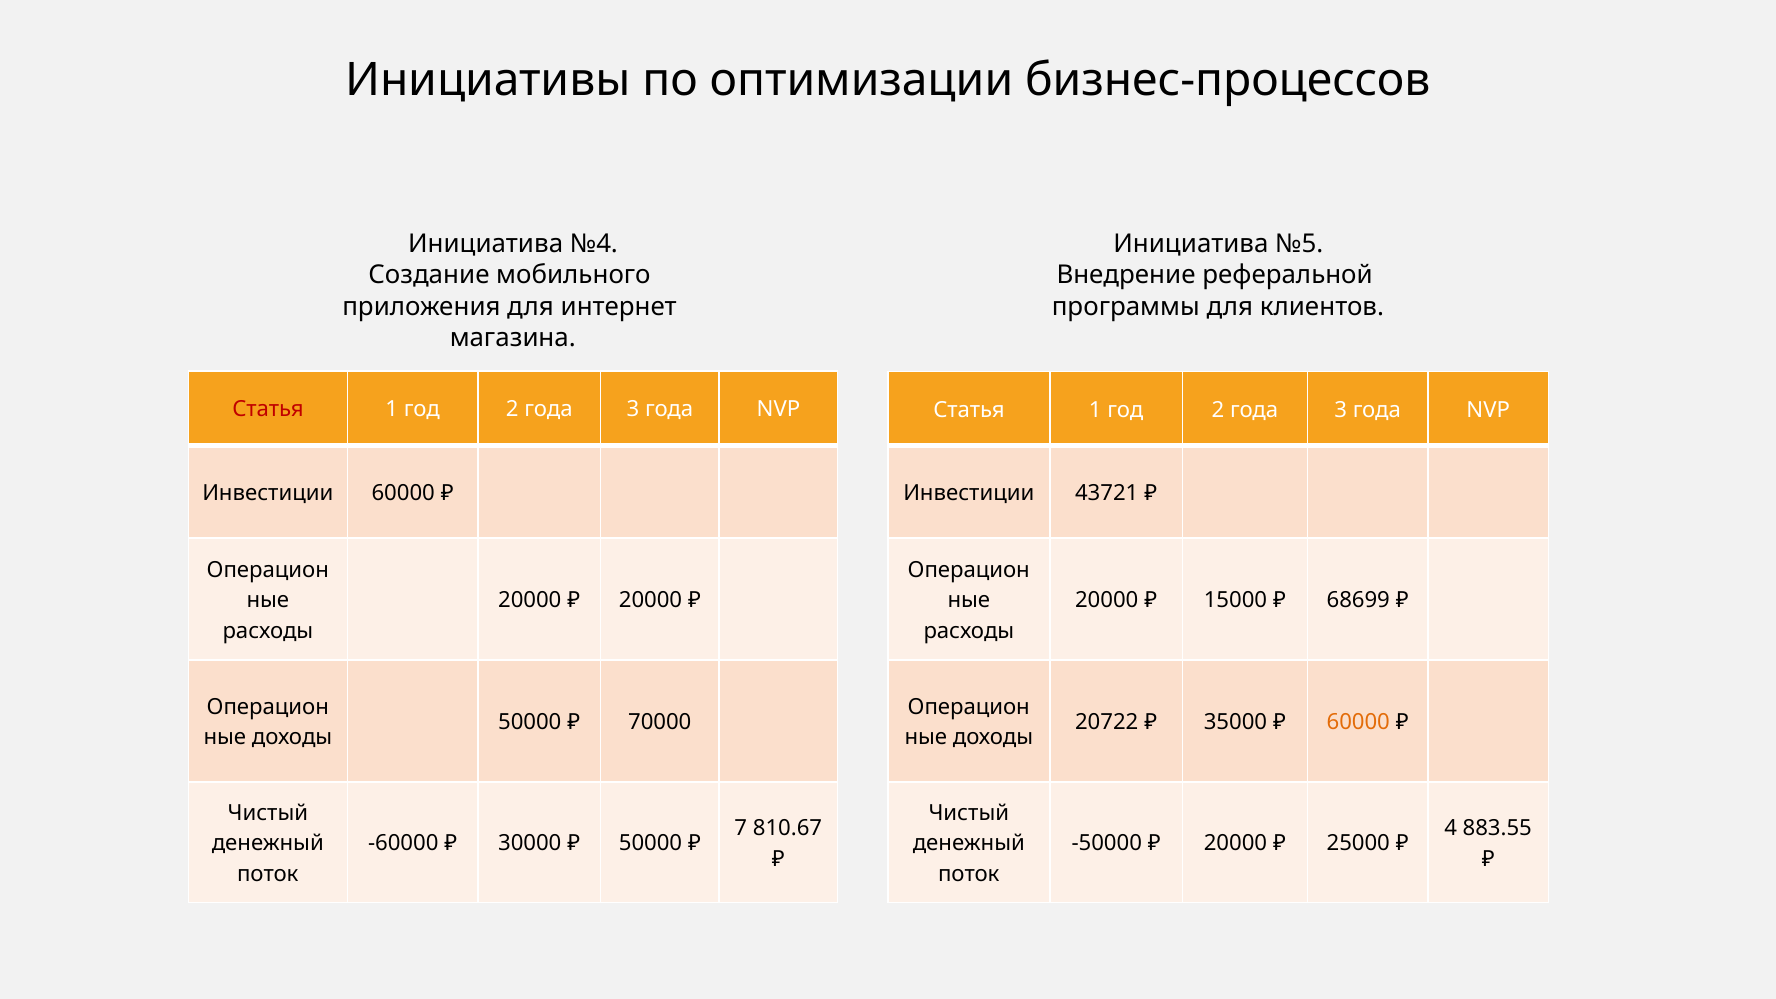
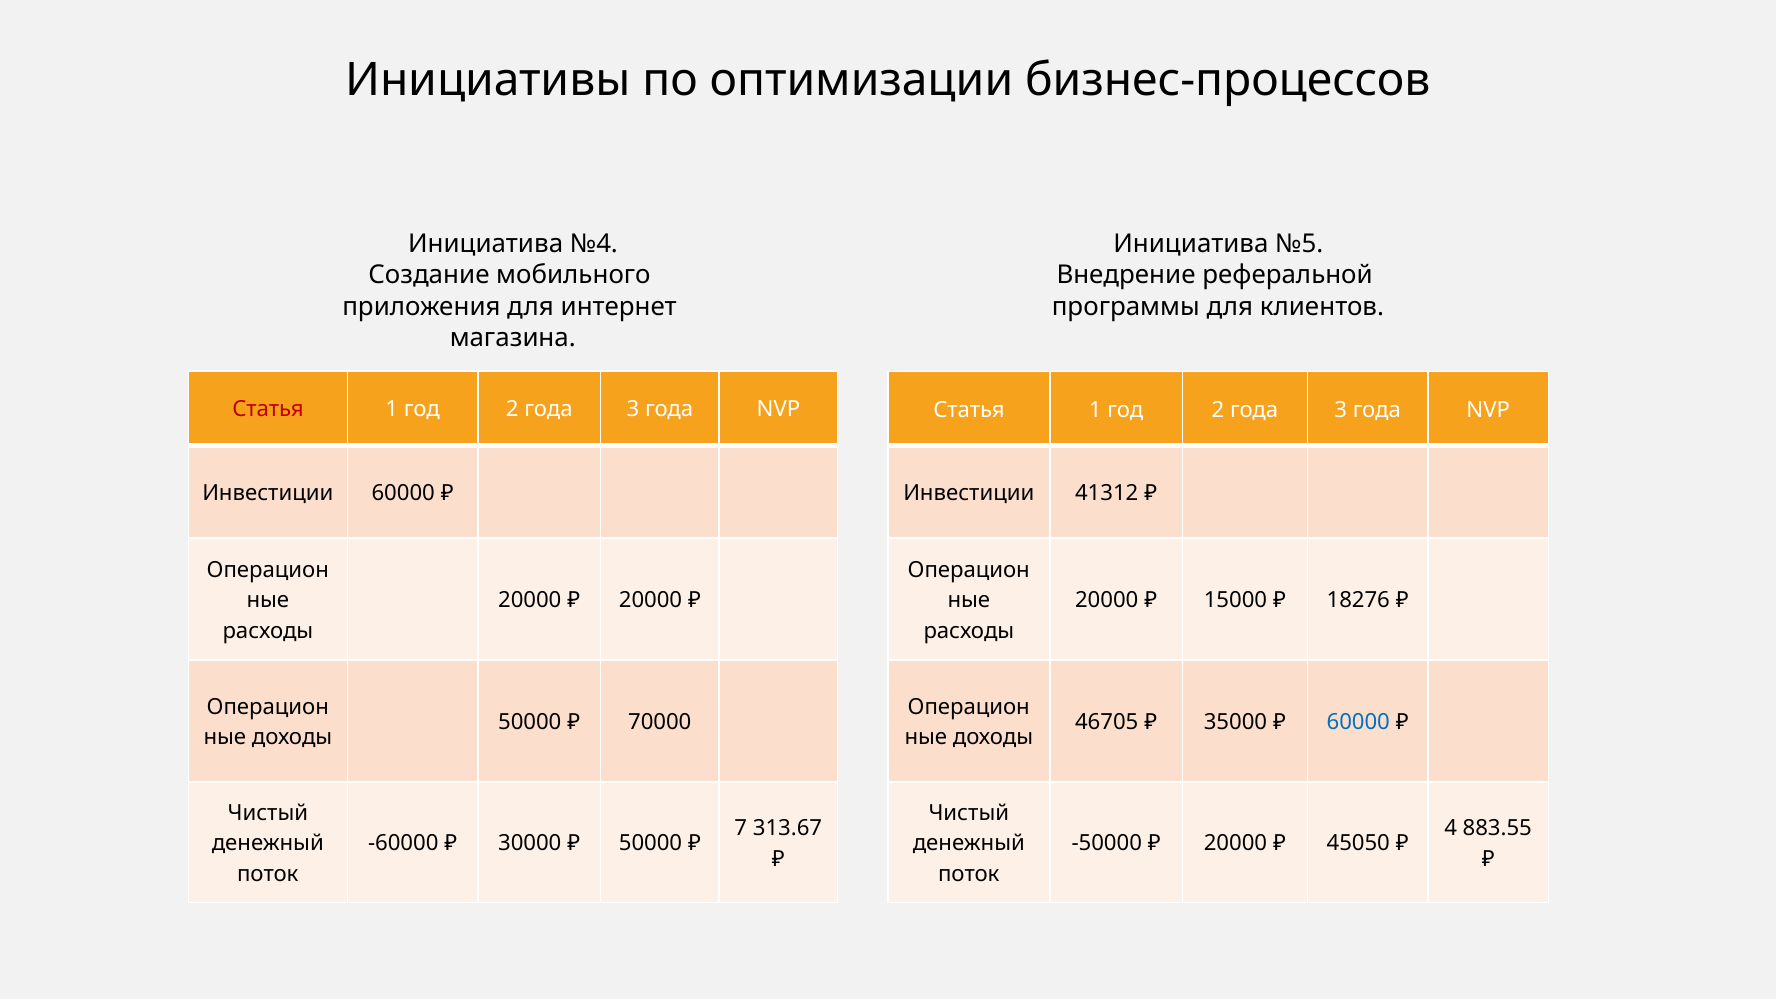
43721: 43721 -> 41312 (1107, 493)
68699: 68699 -> 18276 (1358, 601)
20722: 20722 -> 46705 (1107, 722)
60000 colour: orange -> blue (1358, 722)
810.67: 810.67 -> 313.67 (788, 829)
25000: 25000 -> 45050 (1358, 844)
